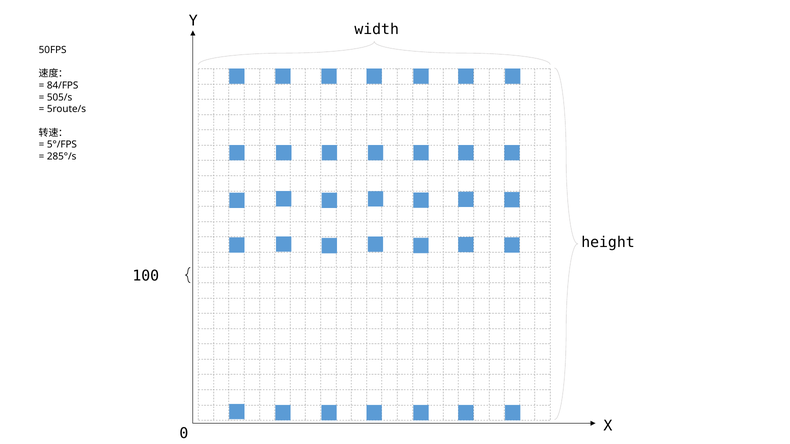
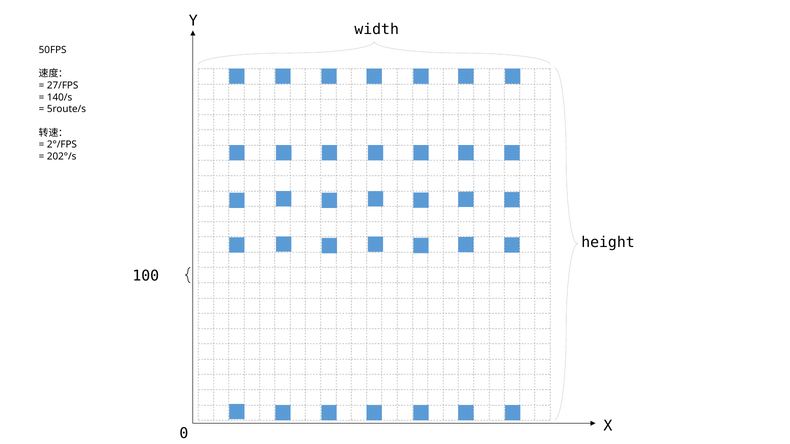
84/FPS: 84/FPS -> 27/FPS (63, 86)
505/s: 505/s -> 140/s (60, 97)
5°/FPS: 5°/FPS -> 2°/FPS (62, 145)
285°/s: 285°/s -> 202°/s (62, 157)
